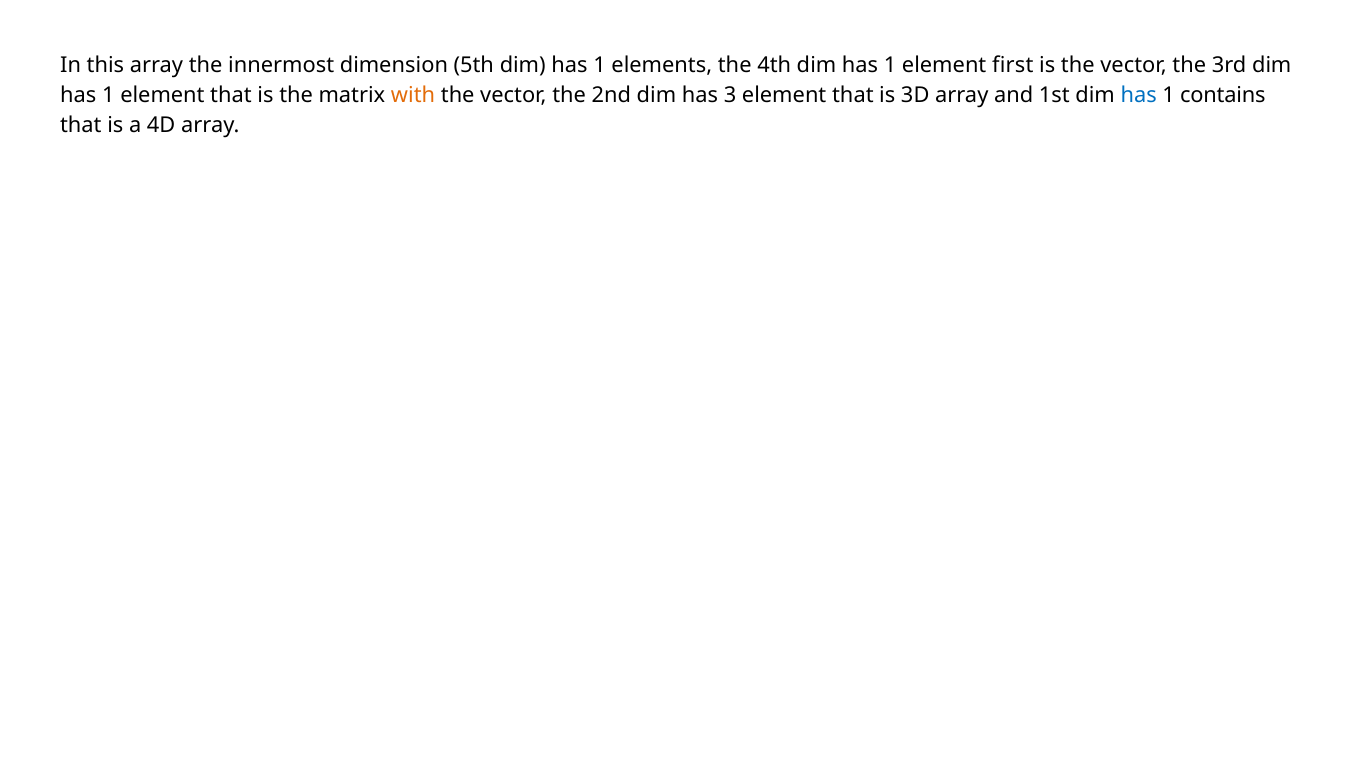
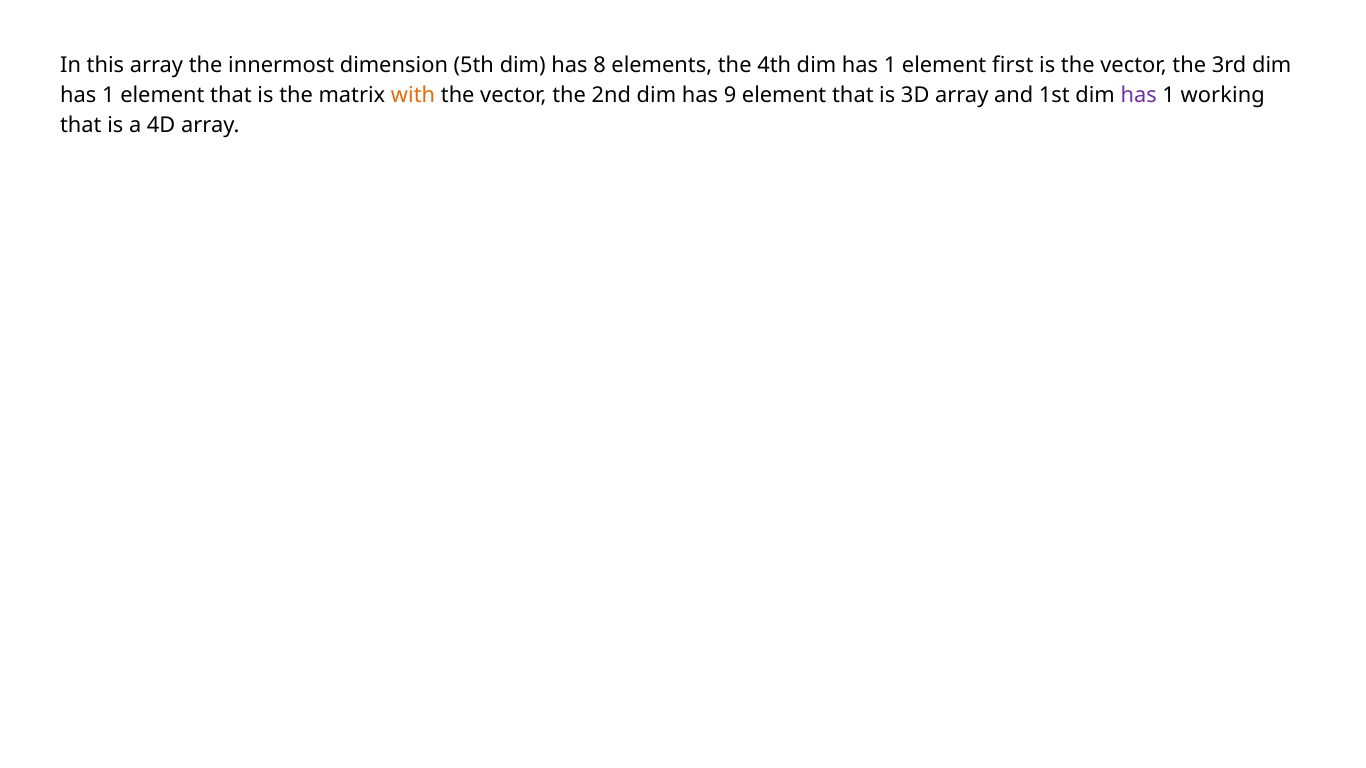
5th dim has 1: 1 -> 8 (600, 65)
3: 3 -> 9 (730, 95)
has colour: blue -> purple (1139, 95)
contains: contains -> working (1223, 95)
